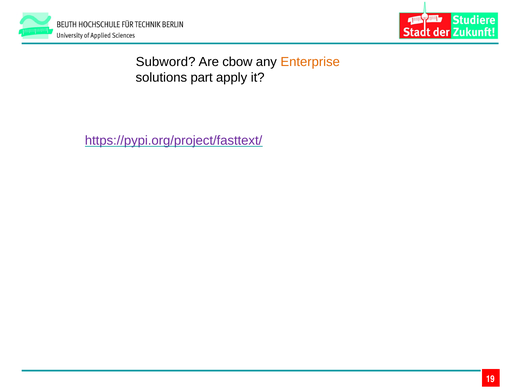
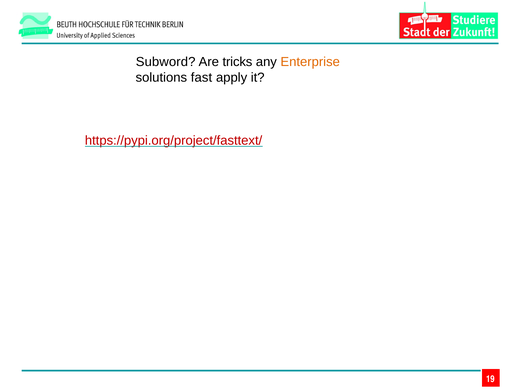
cbow: cbow -> tricks (237, 62)
part: part -> fast (201, 78)
https://pypi.org/project/fasttext/ colour: purple -> red (174, 141)
